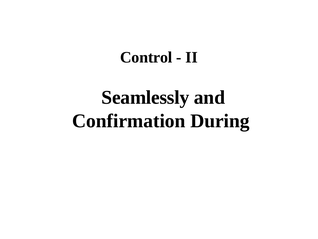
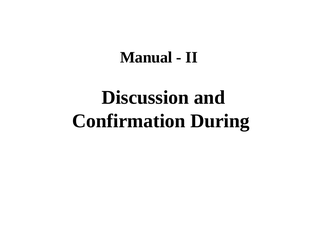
Control: Control -> Manual (146, 57)
Seamlessly: Seamlessly -> Discussion (145, 97)
